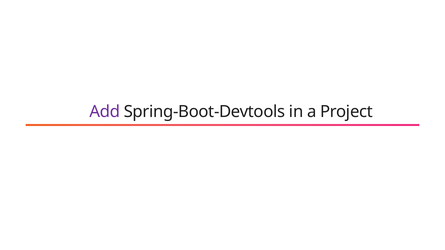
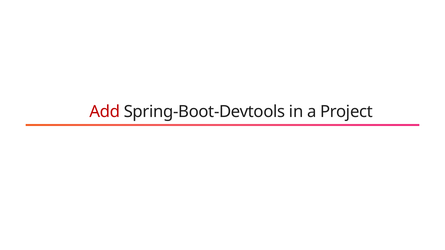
Add colour: purple -> red (105, 112)
